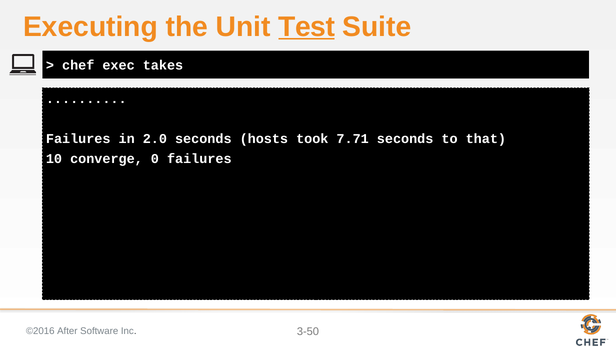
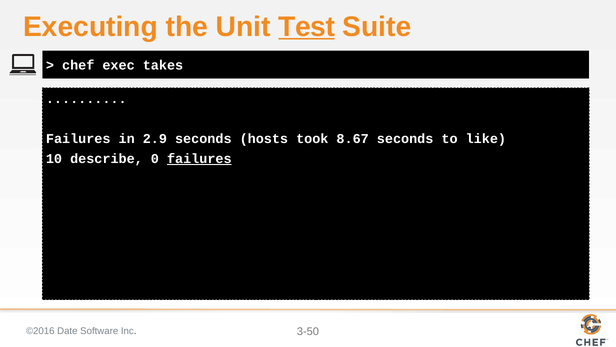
2.0: 2.0 -> 2.9 (155, 139)
7.71: 7.71 -> 8.67 (353, 139)
that: that -> like (486, 139)
converge: converge -> describe (106, 159)
failures underline: none -> present (199, 159)
After: After -> Date (67, 330)
